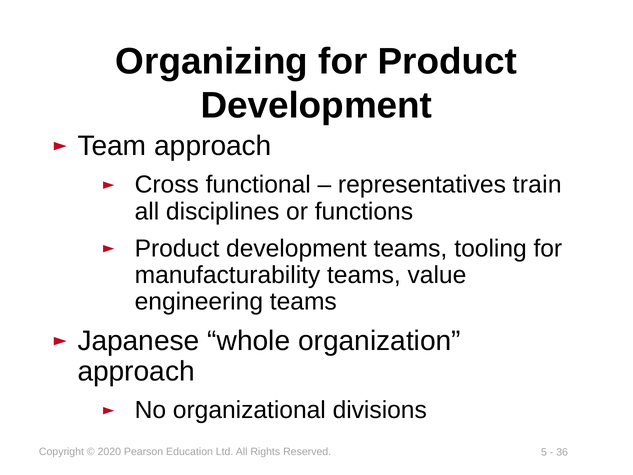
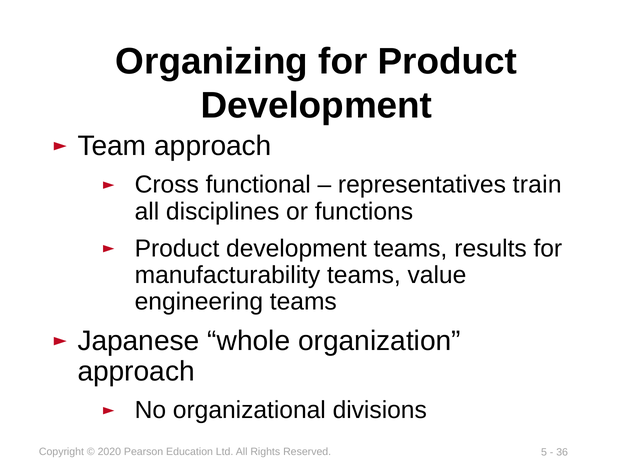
tooling: tooling -> results (491, 248)
